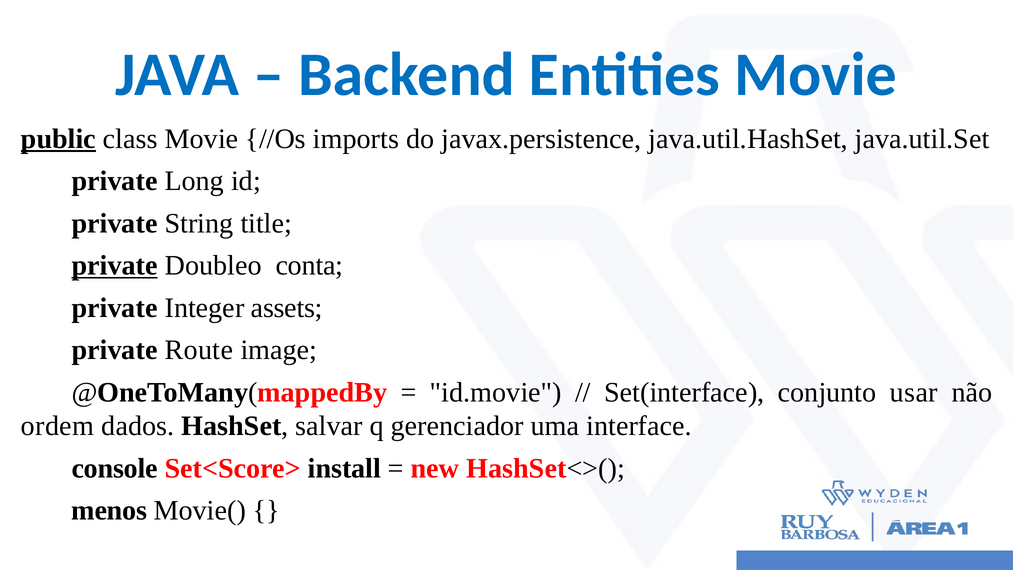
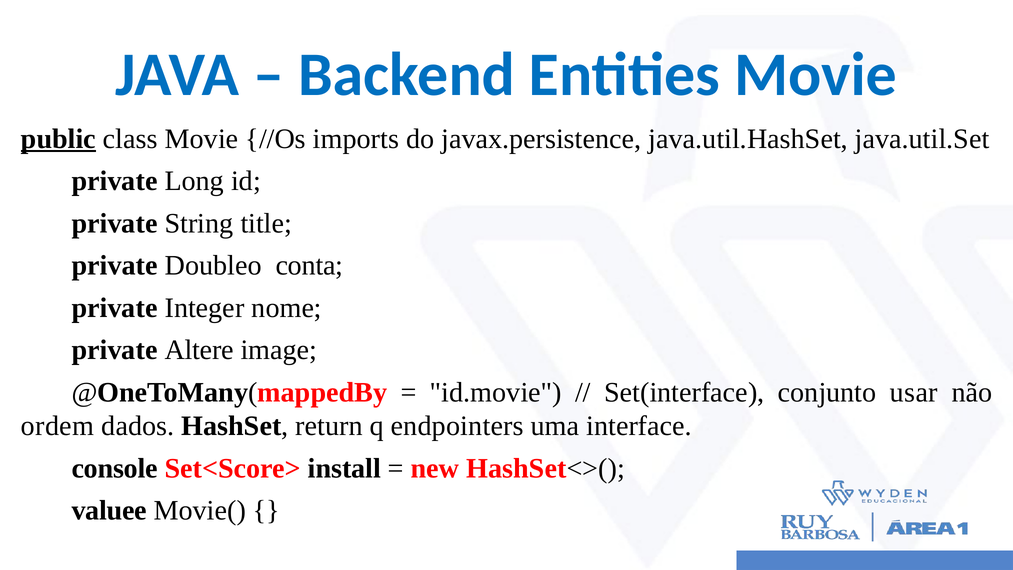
private underline: present -> none (115, 266)
assets: assets -> nome (287, 308)
Route: Route -> Altere (199, 350)
salvar: salvar -> return (329, 426)
gerenciador: gerenciador -> endpointers (457, 426)
menos: menos -> valuee (109, 510)
